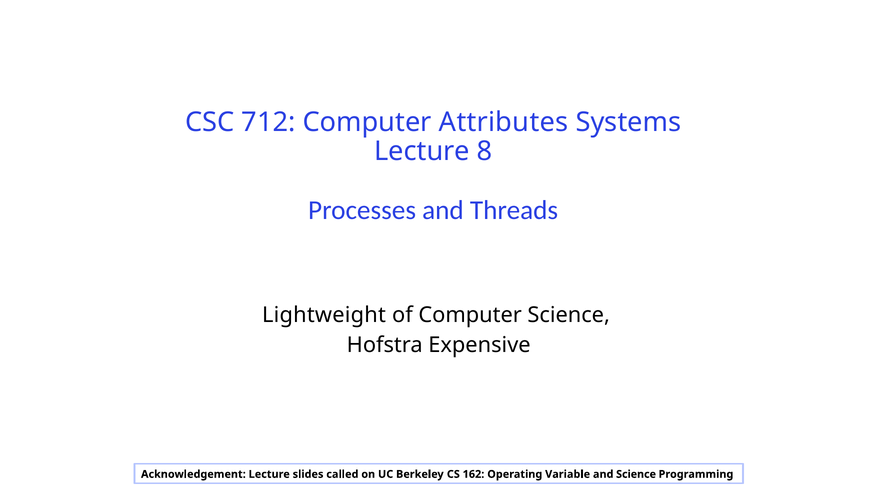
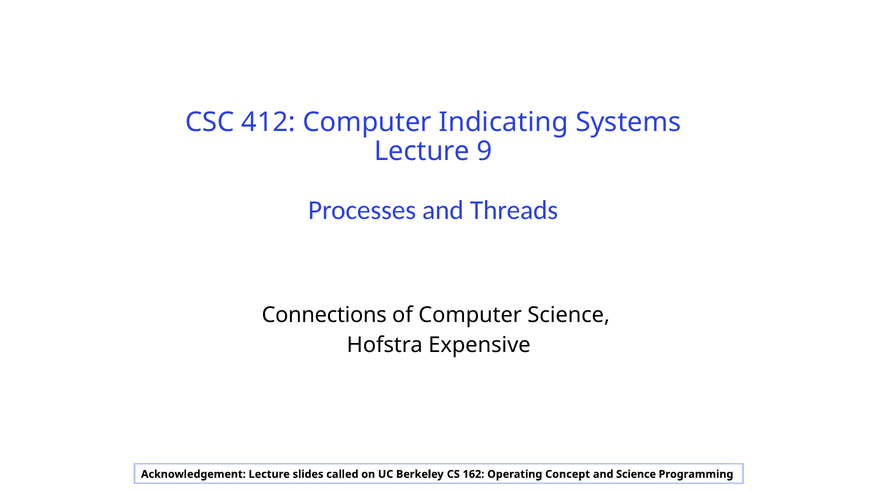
712: 712 -> 412 (268, 122)
Attributes: Attributes -> Indicating (504, 122)
8: 8 -> 9 (484, 151)
Lightweight: Lightweight -> Connections (324, 315)
Variable: Variable -> Concept (568, 474)
